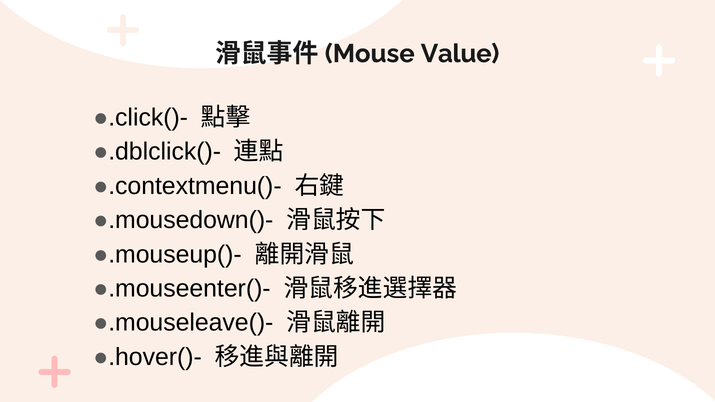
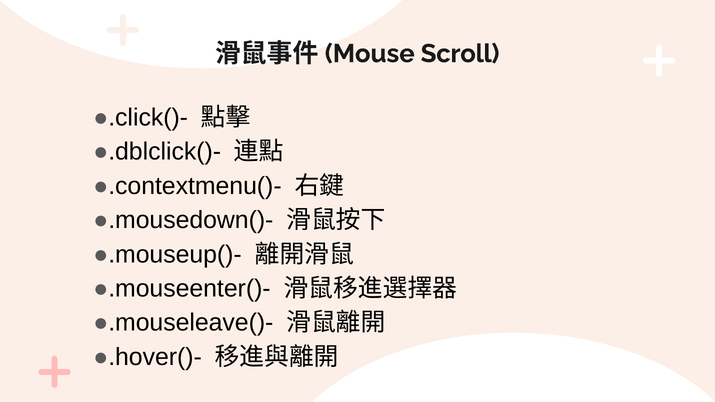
Value: Value -> Scroll (460, 54)
